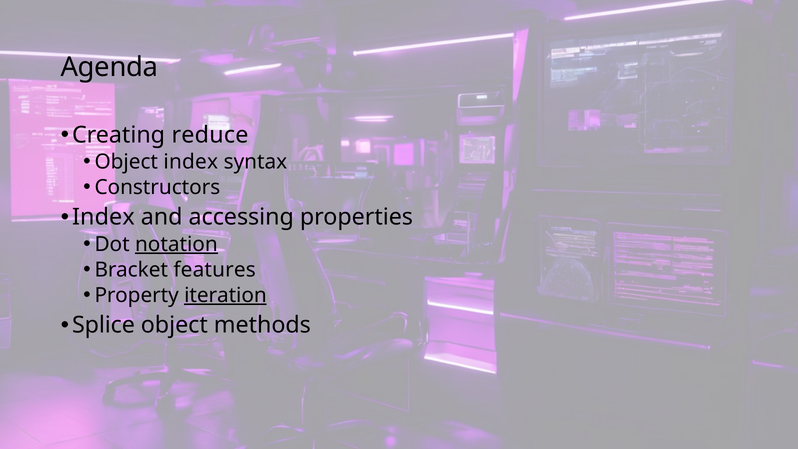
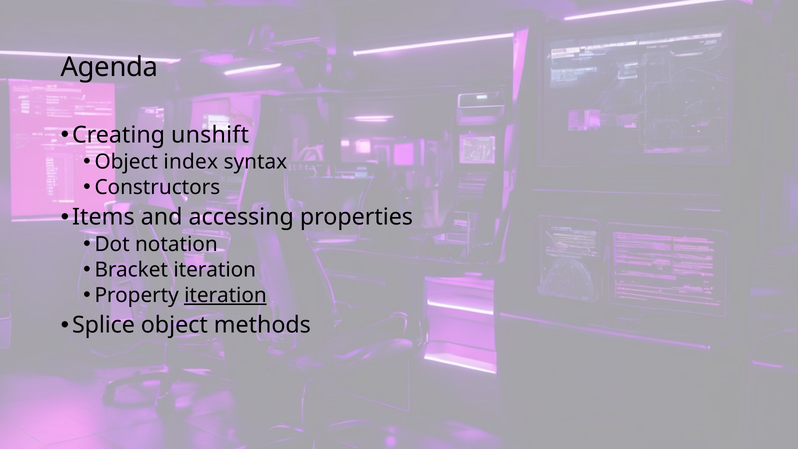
reduce: reduce -> unshift (210, 135)
Index: Index -> Items (103, 217)
notation underline: present -> none (176, 244)
Bracket features: features -> iteration (215, 270)
